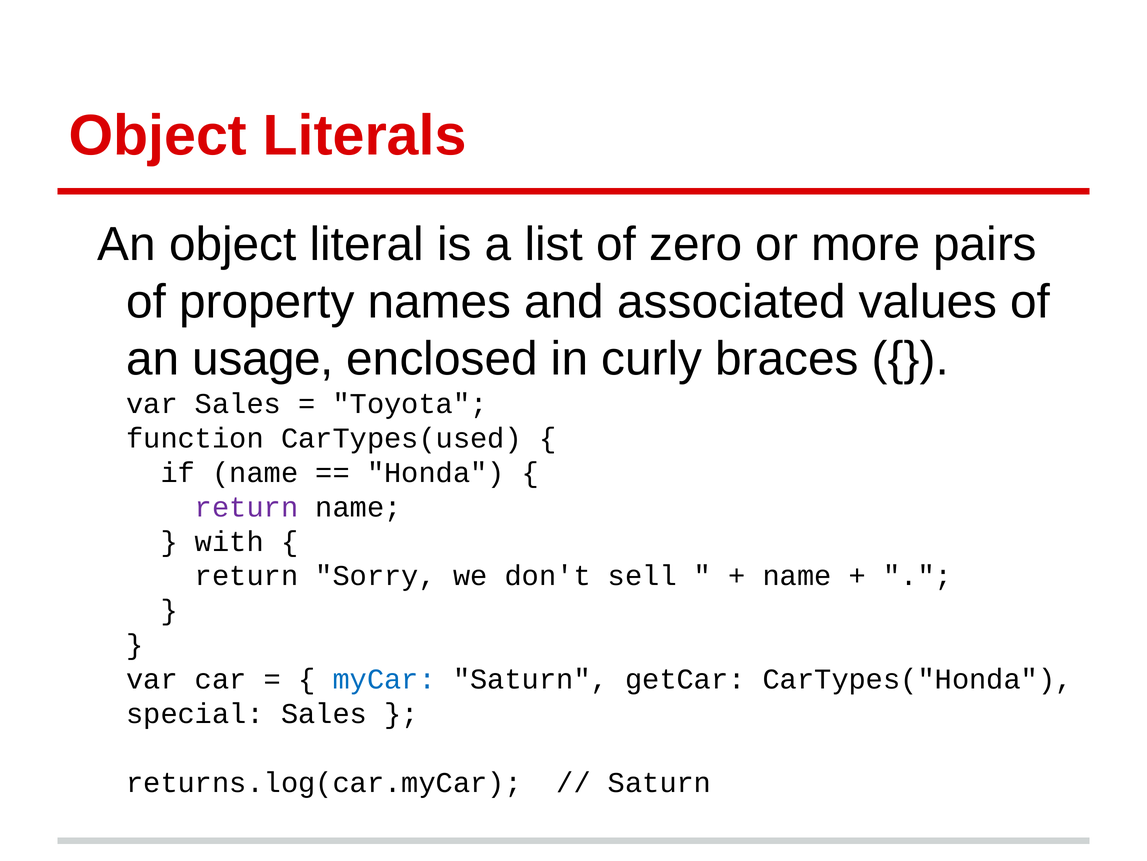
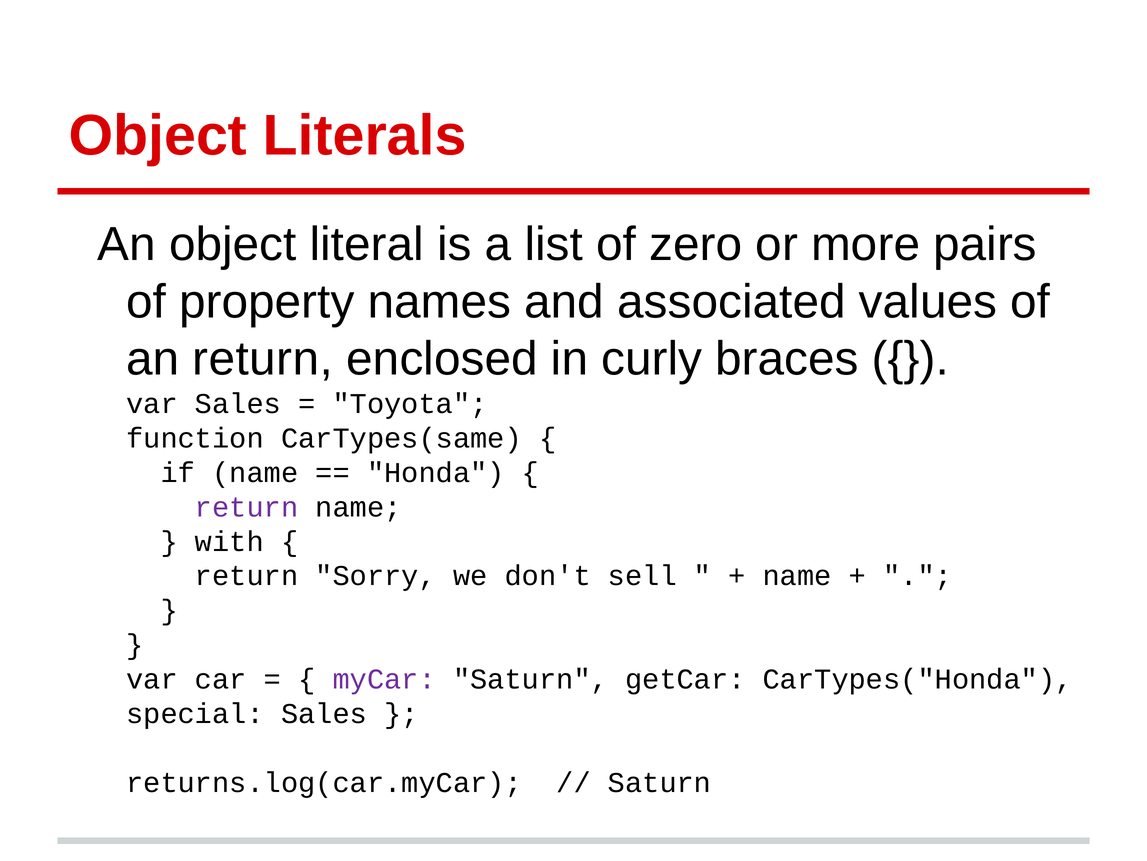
an usage: usage -> return (263, 359)
CarTypes(used: CarTypes(used -> CarTypes(same (401, 438)
myCar colour: blue -> purple (384, 679)
